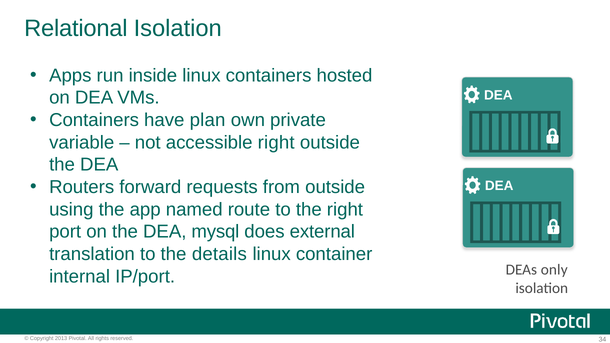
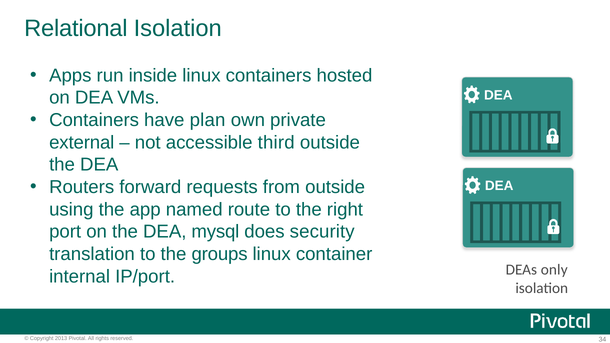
variable: variable -> external (82, 142)
accessible right: right -> third (276, 142)
external: external -> security (322, 232)
details: details -> groups (220, 254)
